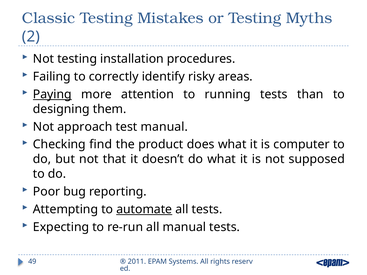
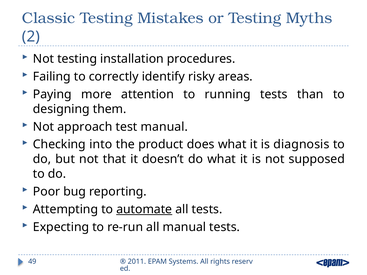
Paying underline: present -> none (52, 94)
find: find -> into (101, 145)
computer: computer -> diagnosis (301, 145)
